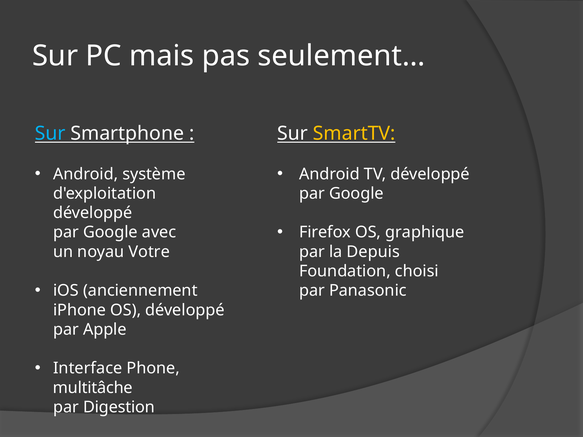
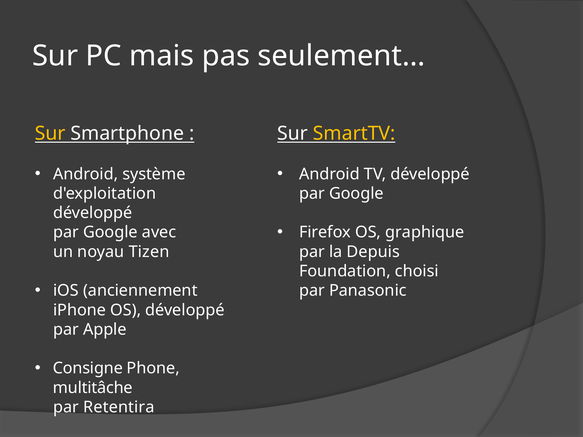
Sur colour: light blue -> yellow (50, 134)
Votre: Votre -> Tizen (149, 252)
Interface: Interface -> Consigne (88, 369)
Digestion: Digestion -> Retentira (119, 407)
